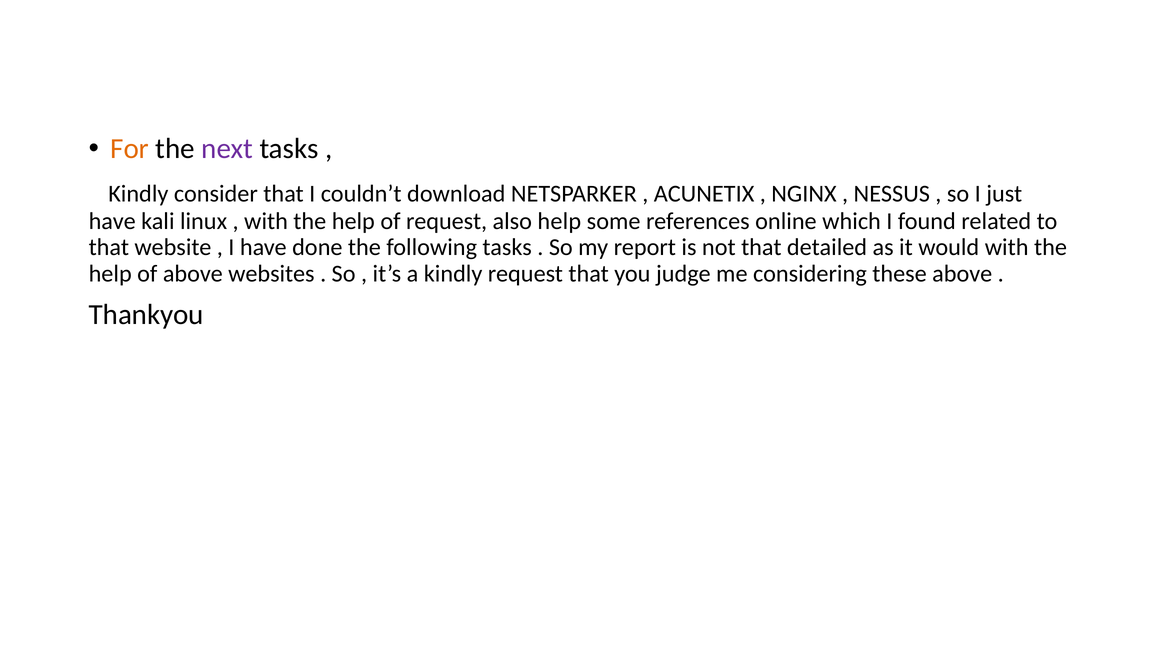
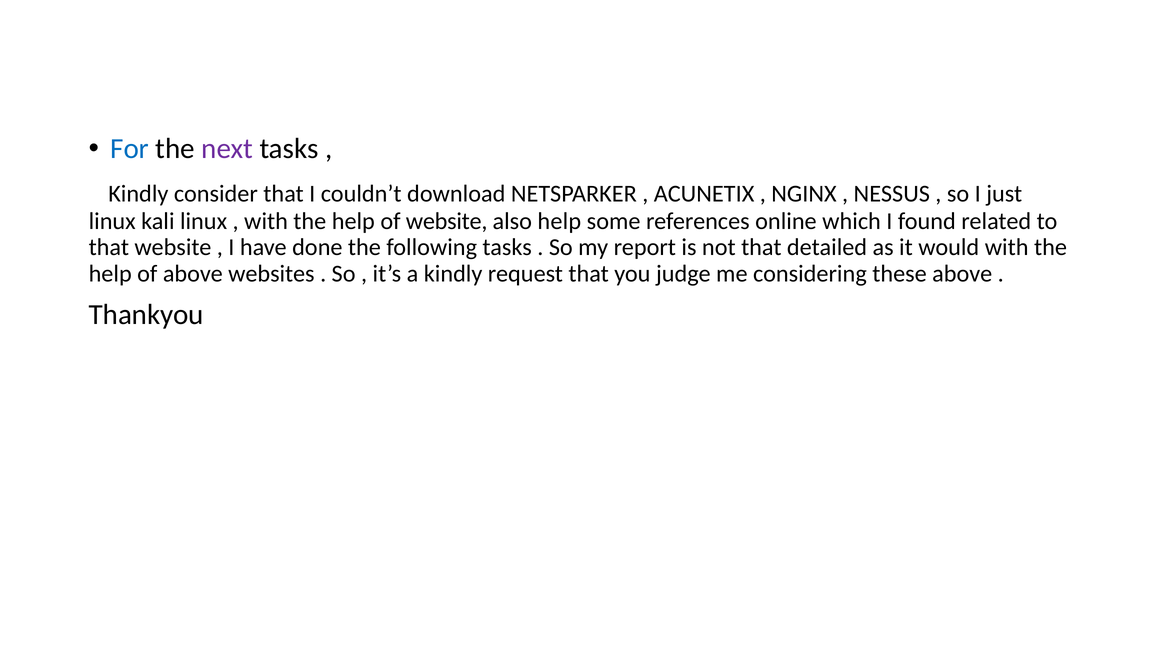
For colour: orange -> blue (130, 149)
have: have -> linux (112, 221)
of request: request -> website (447, 221)
